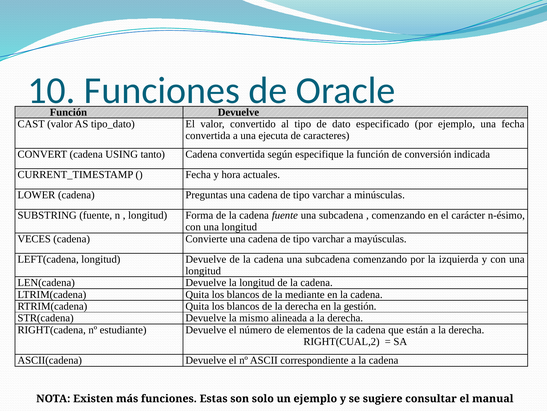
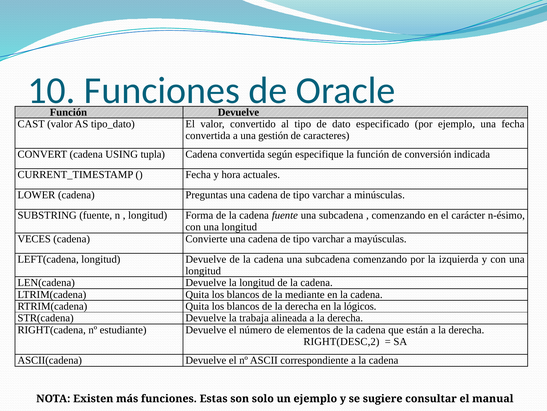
ejecuta: ejecuta -> gestión (273, 136)
tanto: tanto -> tupla (153, 154)
gestión: gestión -> lógicos (360, 306)
mismo: mismo -> trabaja (254, 318)
RIGHT(CUAL,2: RIGHT(CUAL,2 -> RIGHT(DESC,2 (341, 341)
